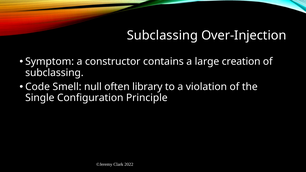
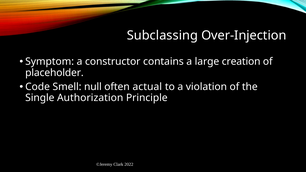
subclassing: subclassing -> placeholder (54, 73)
library: library -> actual (147, 87)
Configuration: Configuration -> Authorization (90, 98)
